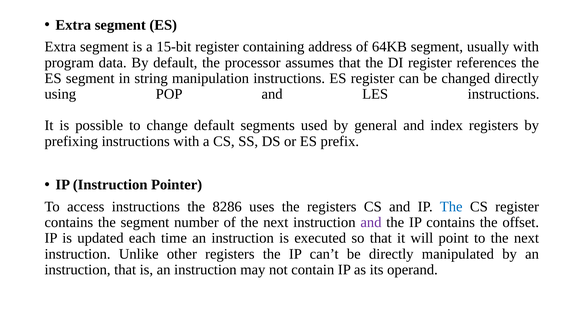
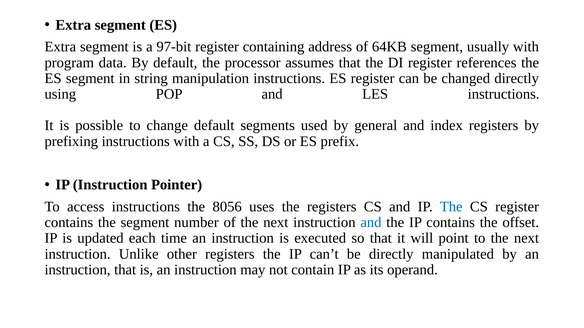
15-bit: 15-bit -> 97-bit (174, 47)
8286: 8286 -> 8056 (227, 207)
and colour: purple -> blue (371, 223)
